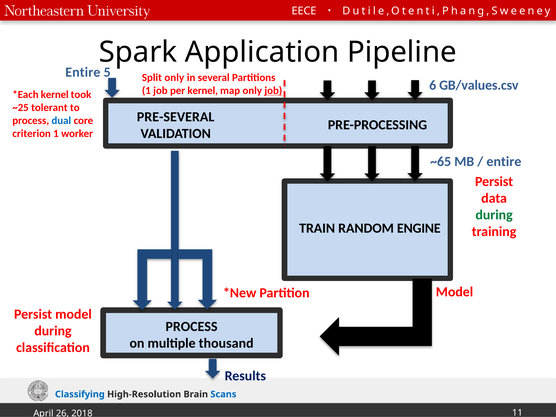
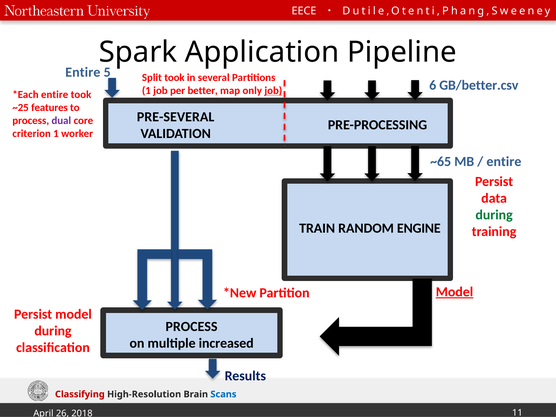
Split only: only -> took (174, 78)
GB/values.csv: GB/values.csv -> GB/better.csv (479, 85)
per kernel: kernel -> better (203, 91)
kernel: kernel -> entire (55, 95)
tolerant: tolerant -> features (49, 108)
dual colour: blue -> purple (61, 121)
Model underline: none -> present (454, 292)
thousand: thousand -> increased (226, 343)
Classifying colour: blue -> red (80, 394)
